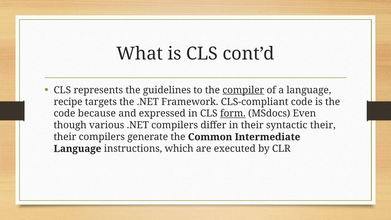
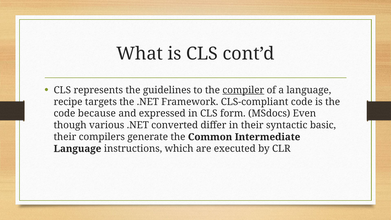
form underline: present -> none (233, 113)
.NET compilers: compilers -> converted (175, 125)
syntactic their: their -> basic (323, 125)
